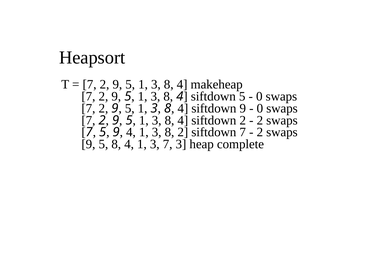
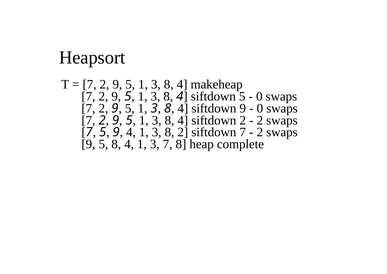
7 3: 3 -> 8 (181, 144)
